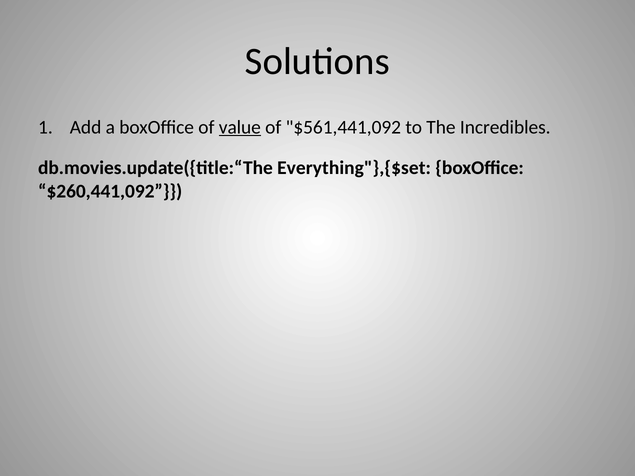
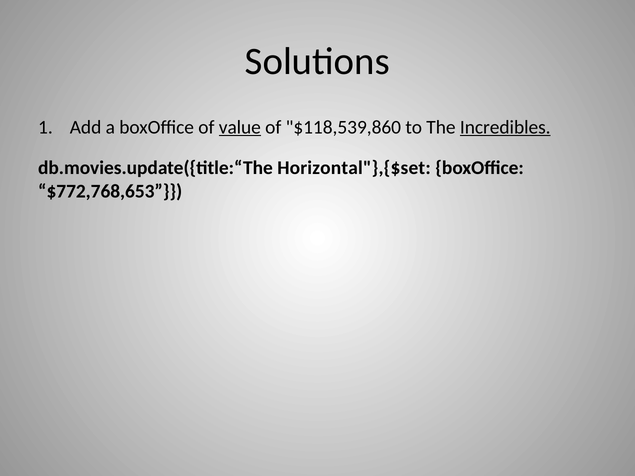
$561,441,092: $561,441,092 -> $118,539,860 (343, 127)
Incredibles underline: none -> present (505, 127)
Everything"},{$set: Everything"},{$set -> Horizontal"},{$set (354, 168)
$260,441,092: $260,441,092 -> $772,768,653 (110, 191)
